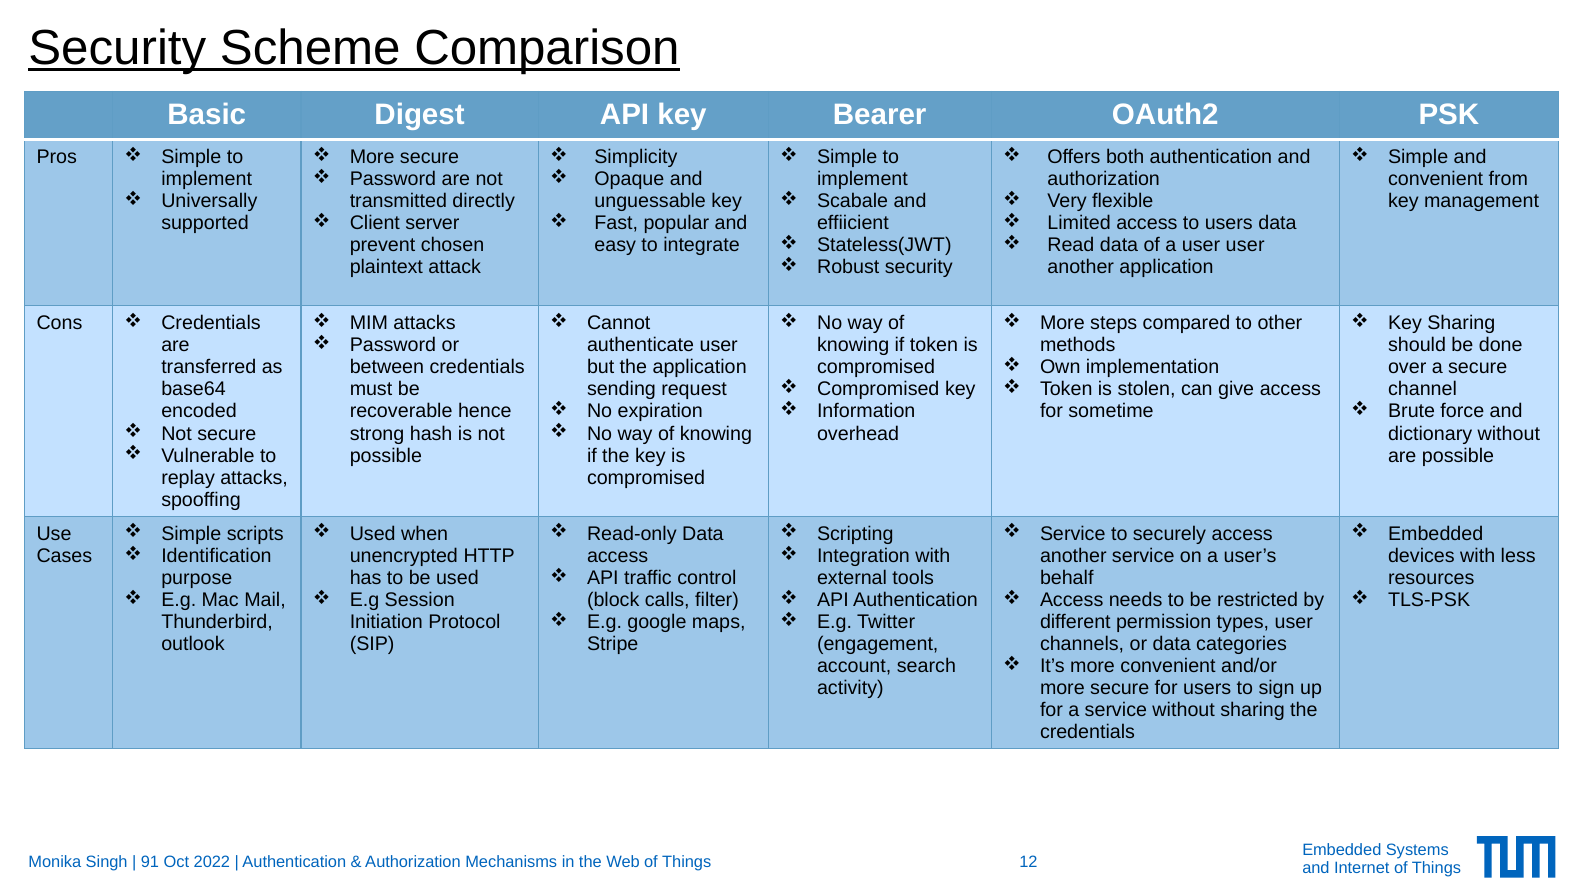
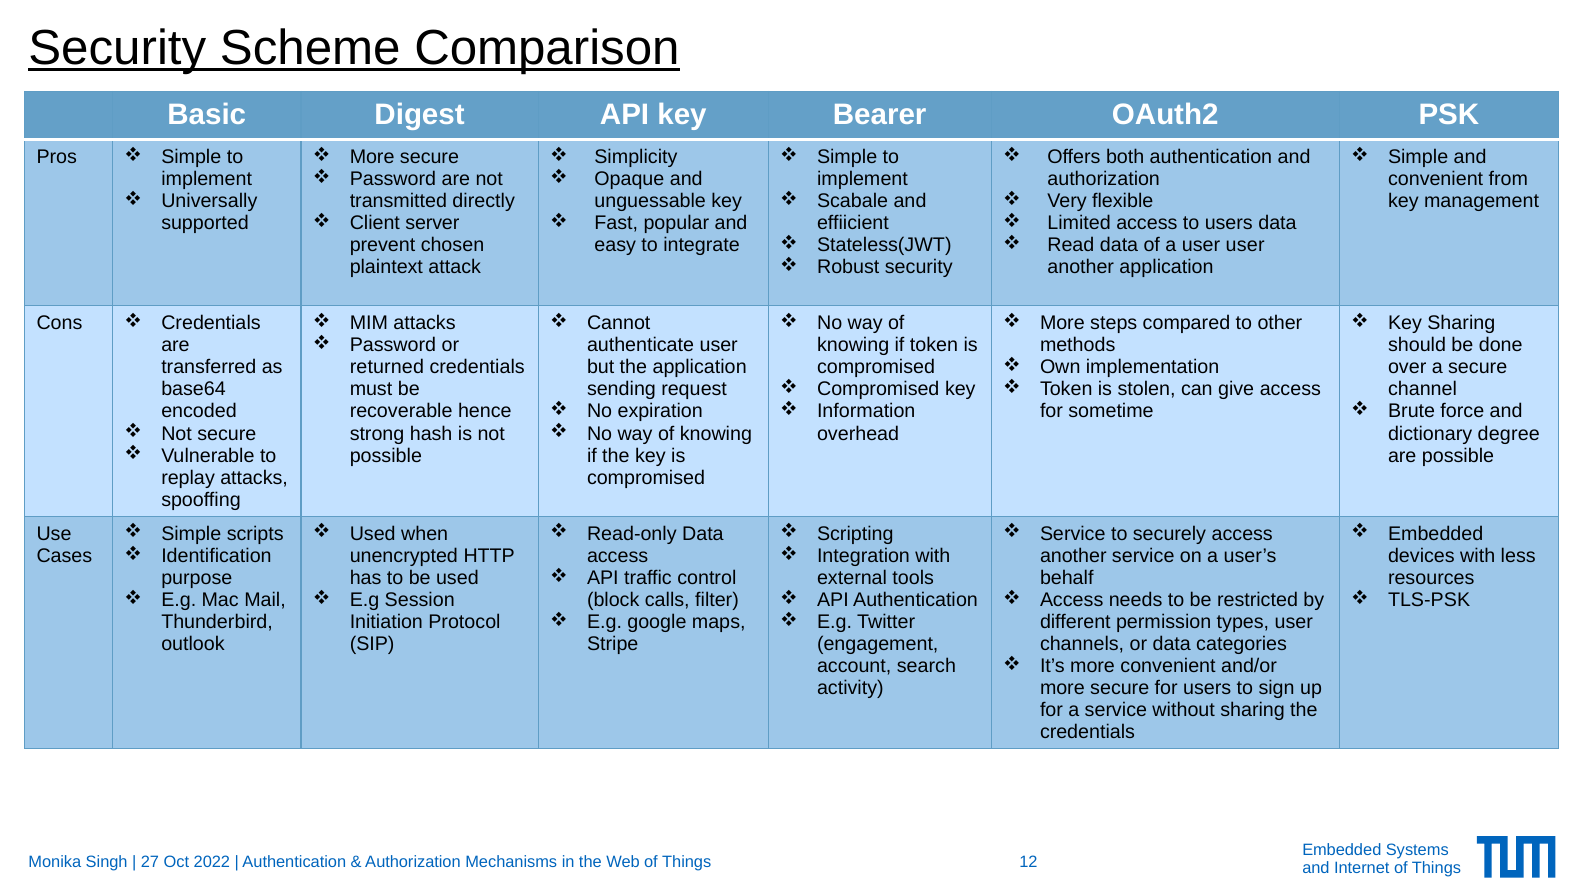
between: between -> returned (387, 367)
dictionary without: without -> degree (1509, 434)
91: 91 -> 27 (150, 862)
